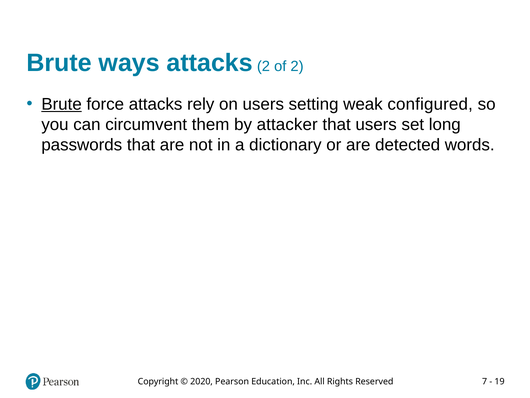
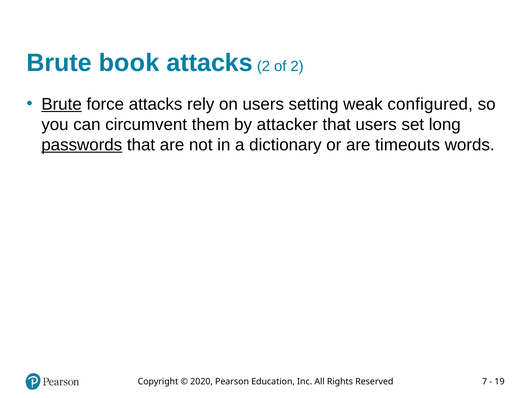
ways: ways -> book (129, 63)
passwords underline: none -> present (82, 145)
detected: detected -> timeouts (408, 145)
